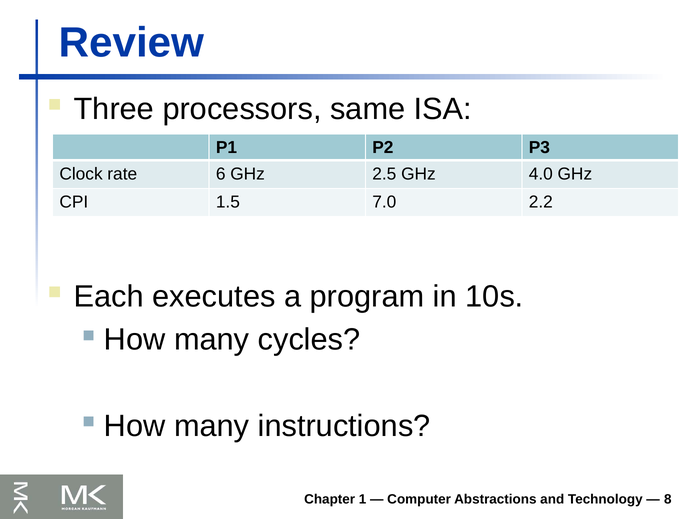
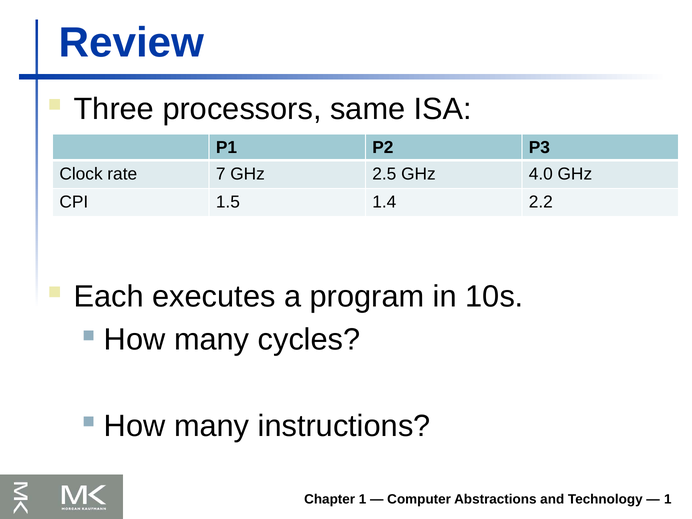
6: 6 -> 7 (221, 174)
7.0: 7.0 -> 1.4 (384, 202)
8: 8 -> 1 (668, 499)
